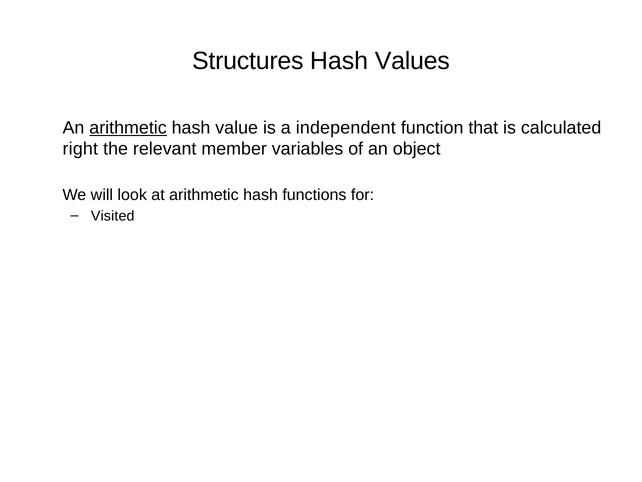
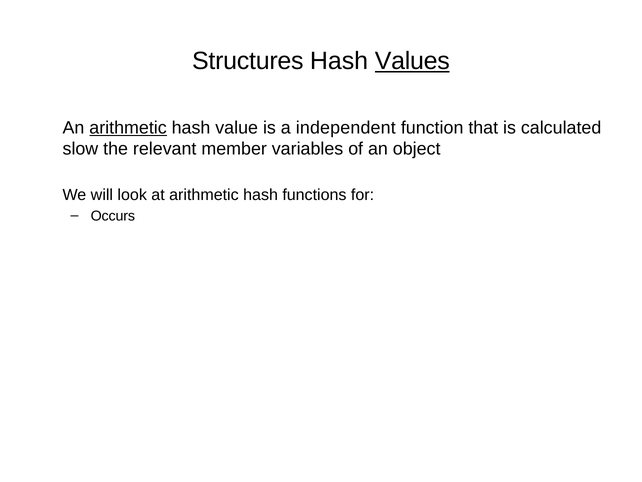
Values underline: none -> present (412, 61)
right: right -> slow (80, 149)
Visited: Visited -> Occurs (113, 216)
